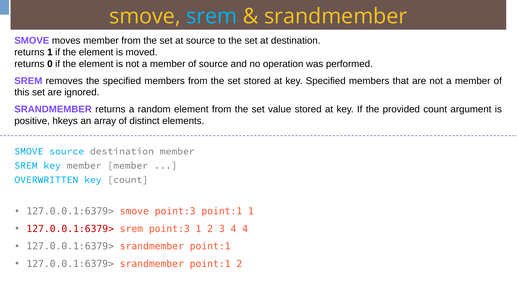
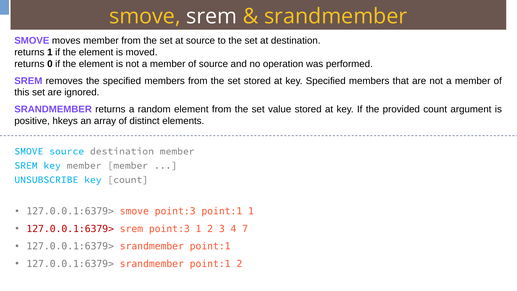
srem colour: light blue -> white (212, 16)
OVERWRITTEN: OVERWRITTEN -> UNSUBSCRIBE (46, 180)
4 4: 4 -> 7 (245, 229)
